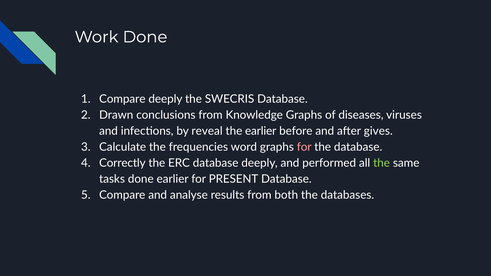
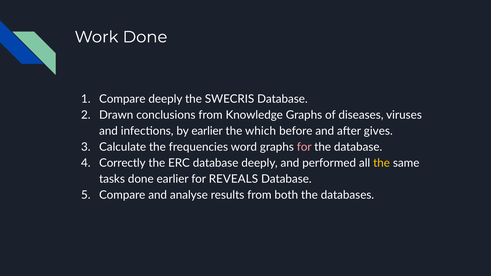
by reveal: reveal -> earlier (207, 131)
the earlier: earlier -> which (261, 131)
the colour: light green -> yellow (382, 163)
PRESENT: PRESENT -> REVEALS (233, 179)
